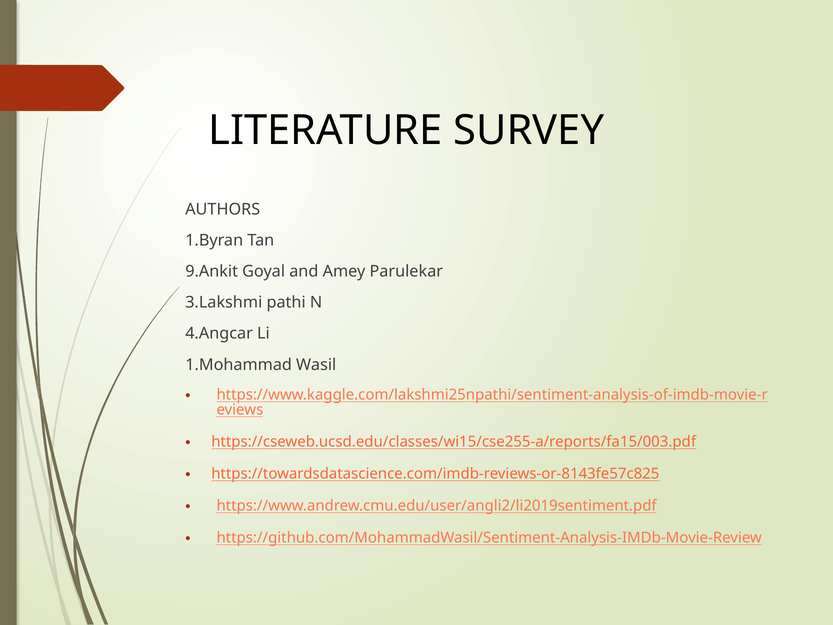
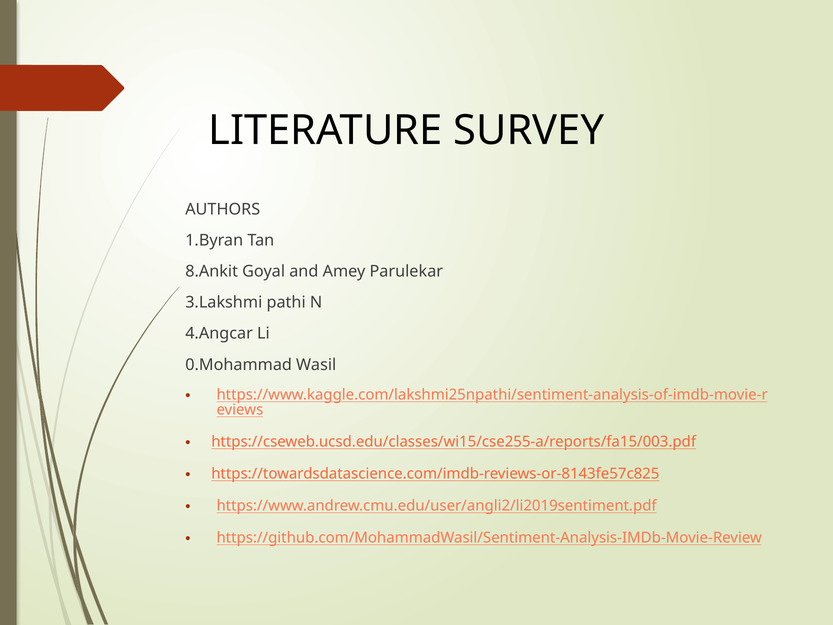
9.Ankit: 9.Ankit -> 8.Ankit (212, 271)
1.Mohammad: 1.Mohammad -> 0.Mohammad (239, 365)
